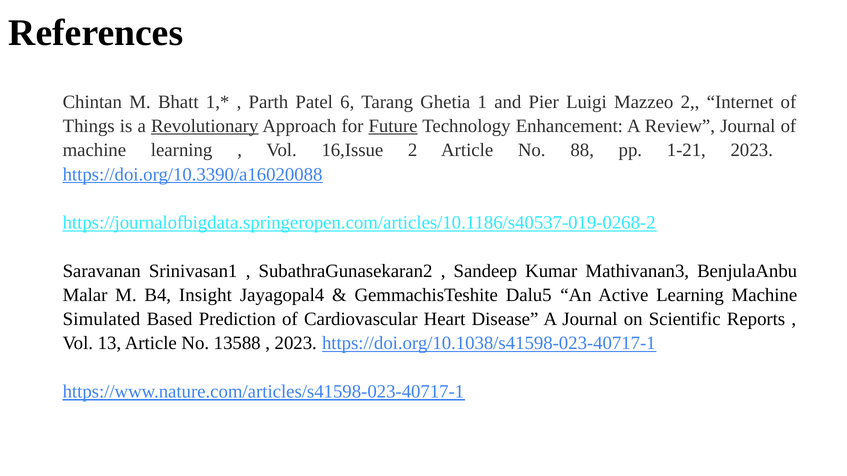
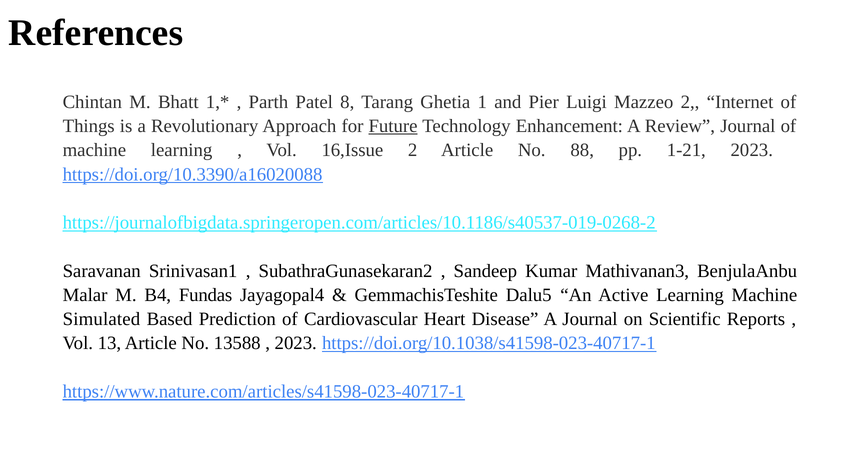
6: 6 -> 8 (347, 102)
Revolutionary underline: present -> none (205, 126)
Insight: Insight -> Fundas (206, 295)
